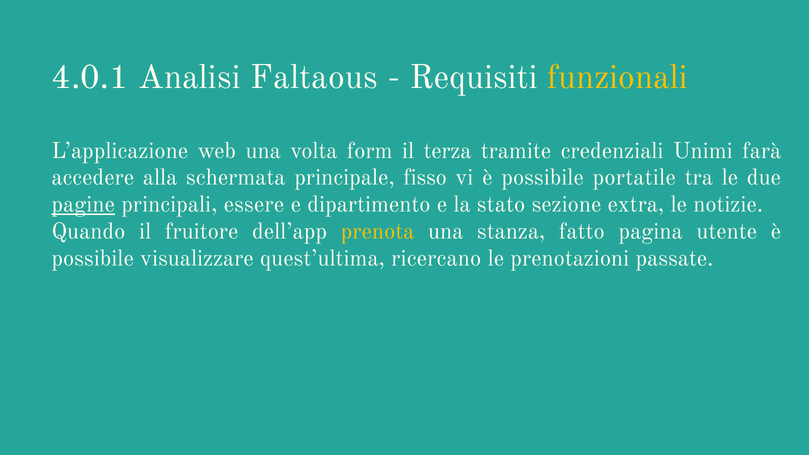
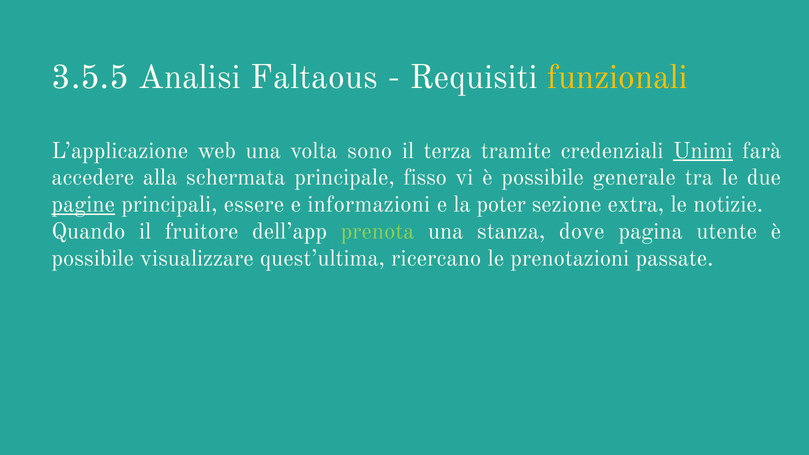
4.0.1: 4.0.1 -> 3.5.5 (90, 77)
form: form -> sono (370, 151)
Unimi underline: none -> present (703, 151)
portatile: portatile -> generale (634, 178)
dipartimento: dipartimento -> informazioni (369, 205)
stato: stato -> poter (501, 205)
prenota colour: yellow -> light green (377, 232)
fatto: fatto -> dove (582, 232)
